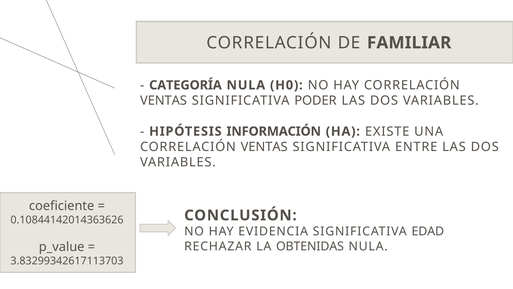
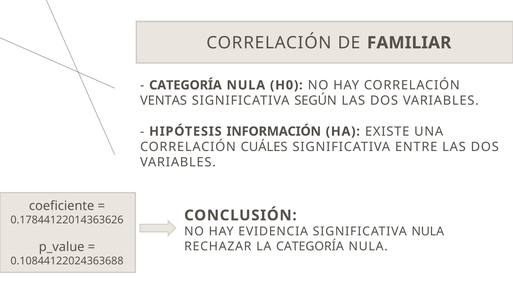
PODER: PODER -> SEGÚN (316, 100)
VENTAS: VENTAS -> CUÁLES (264, 147)
0.10844142014363626: 0.10844142014363626 -> 0.17844122014363626 (67, 220)
SIGNIFICATIVA EDAD: EDAD -> NULA (428, 231)
LA OBTENIDAS: OBTENIDAS -> CATEGORÍA (310, 246)
3.83299342617113703: 3.83299342617113703 -> 0.10844122024363688 (67, 261)
